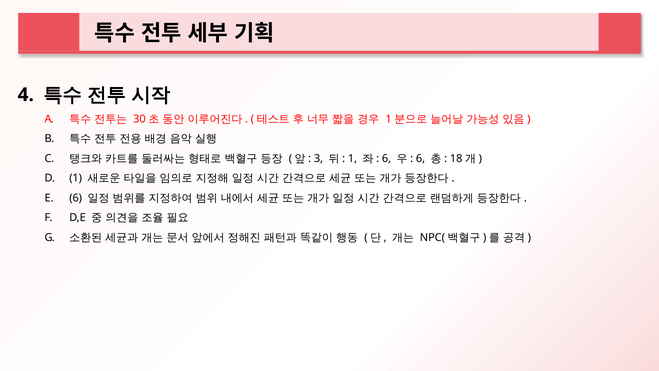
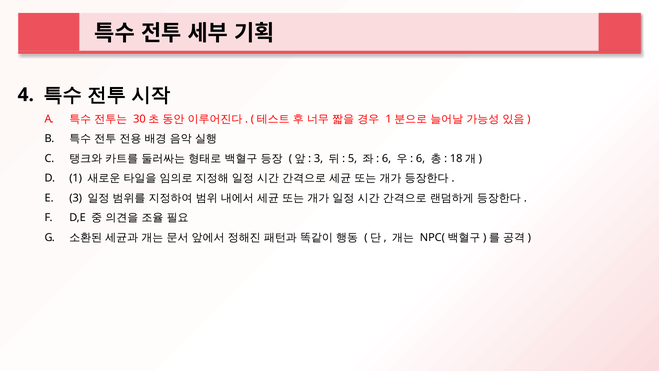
1: 1 -> 5 (353, 158)
6: 6 -> 3 (76, 198)
